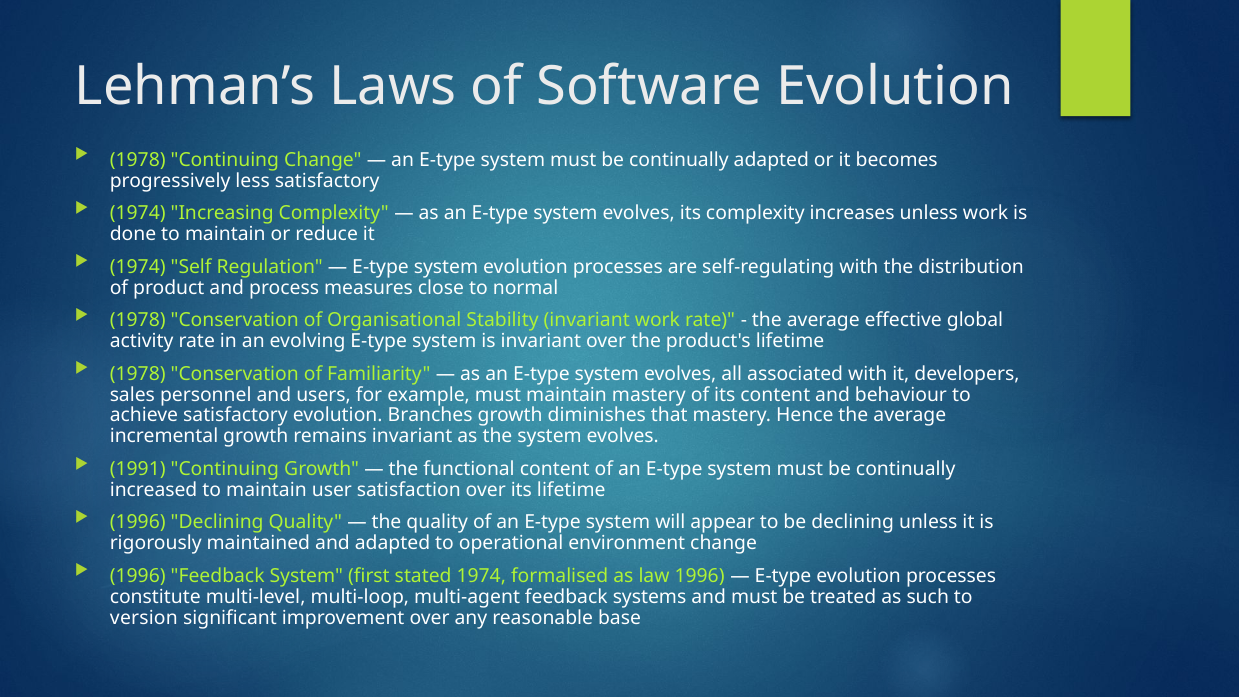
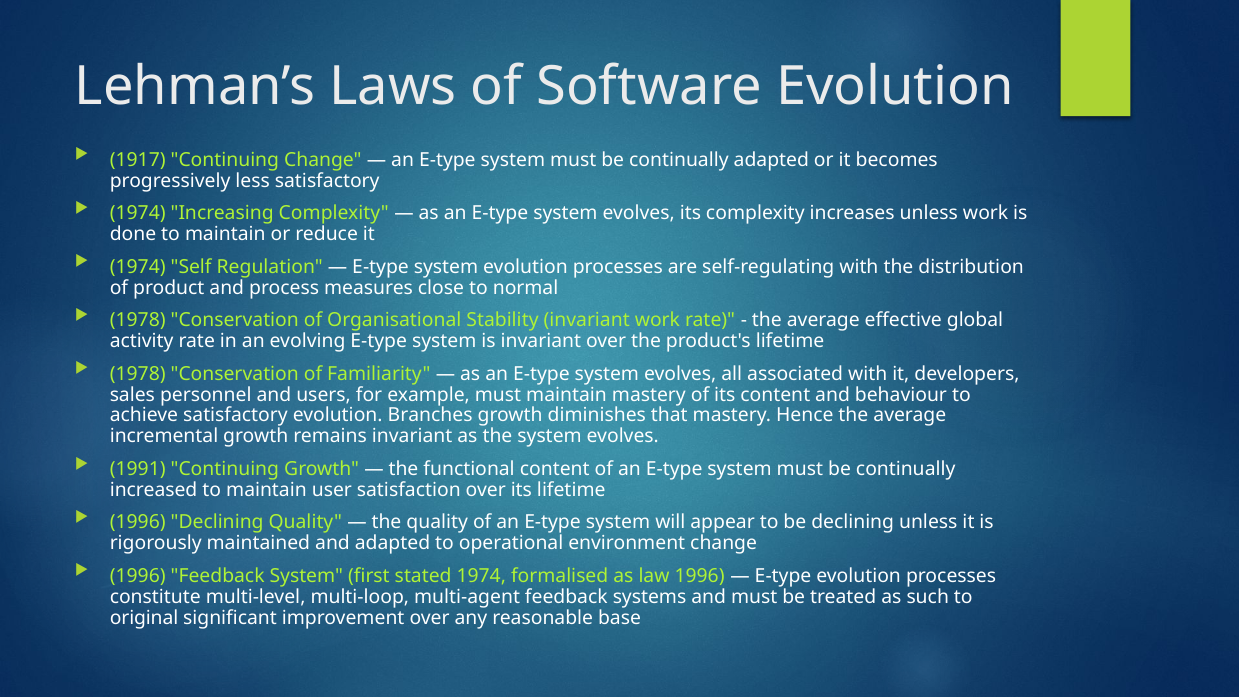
1978: 1978 -> 1917 (138, 160)
version: version -> original (144, 618)
